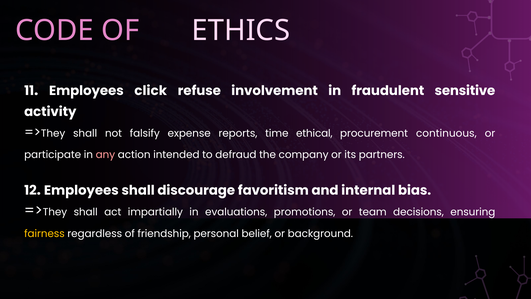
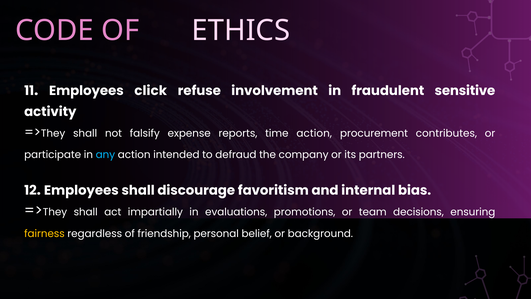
time ethical: ethical -> action (314, 133)
continuous: continuous -> contributes (446, 133)
any colour: pink -> light blue (105, 155)
